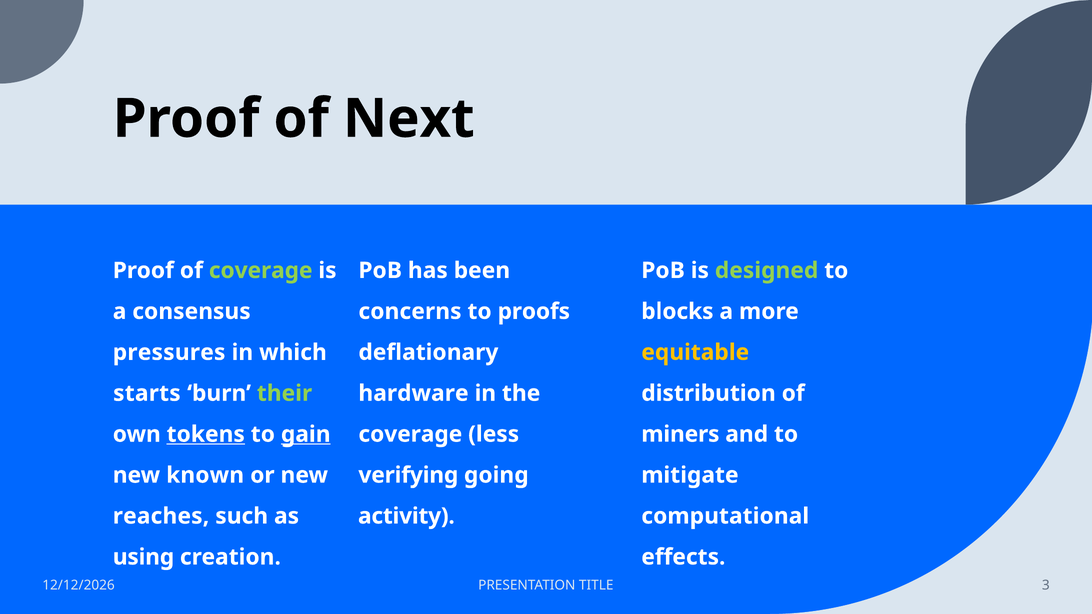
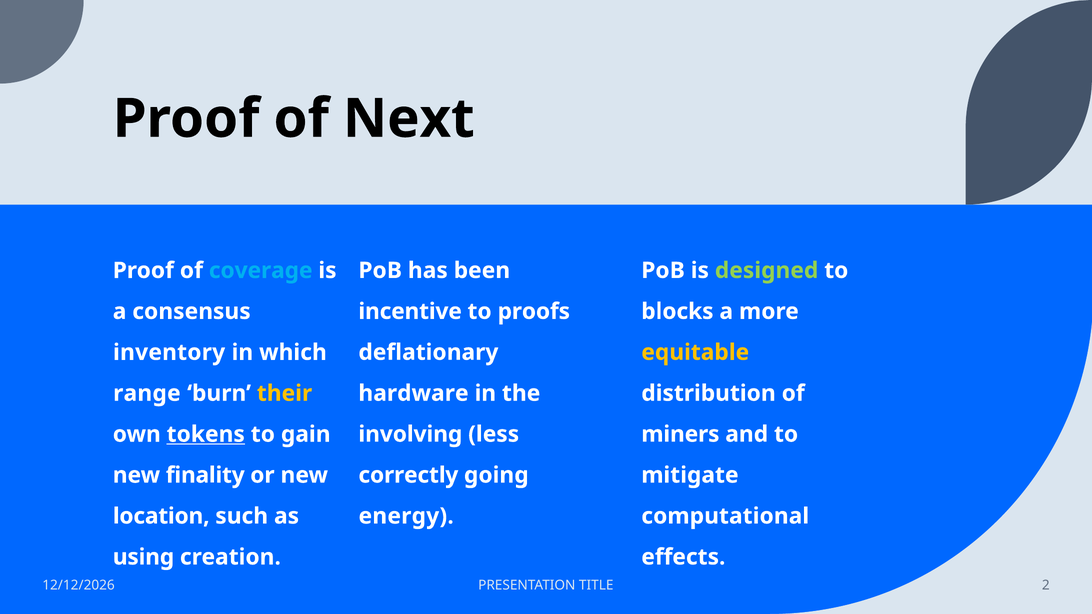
coverage colour: light green -> light blue (261, 271)
concerns: concerns -> incentive (410, 312)
pressures: pressures -> inventory (169, 353)
starts: starts -> range (147, 393)
their colour: light green -> yellow (285, 393)
coverage: coverage -> involving (410, 434)
gain underline: present -> none (306, 434)
verifying: verifying -> correctly (408, 475)
known: known -> finality (205, 475)
activity: activity -> energy (406, 516)
reaches: reaches -> location (161, 516)
3: 3 -> 2 (1046, 585)
